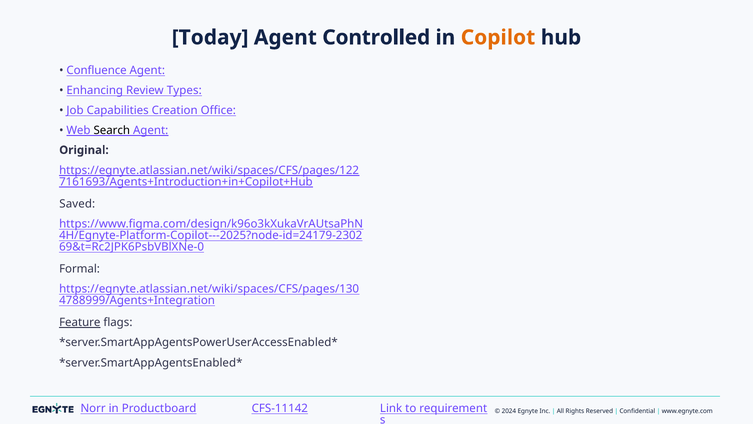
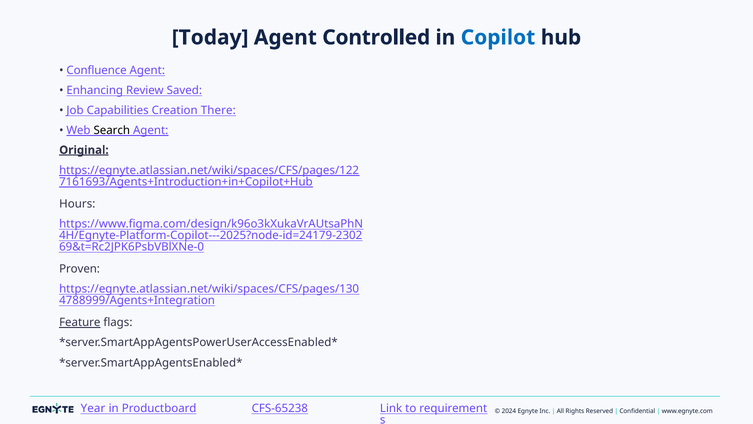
Copilot colour: orange -> blue (498, 37)
Types: Types -> Saved (184, 90)
Office: Office -> There (218, 110)
Original underline: none -> present (84, 150)
Saved: Saved -> Hours (77, 204)
Formal: Formal -> Proven (80, 269)
Norr: Norr -> Year (93, 408)
CFS-11142: CFS-11142 -> CFS-65238 (280, 408)
